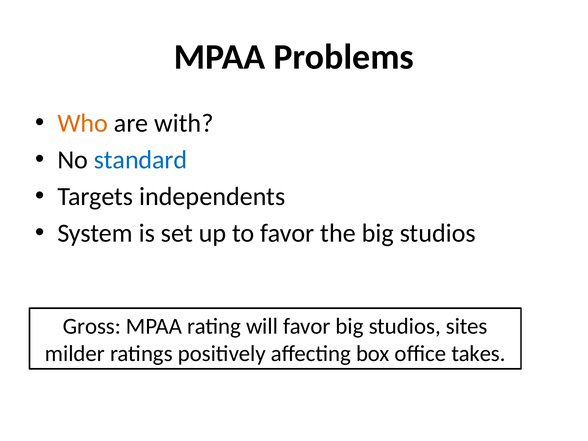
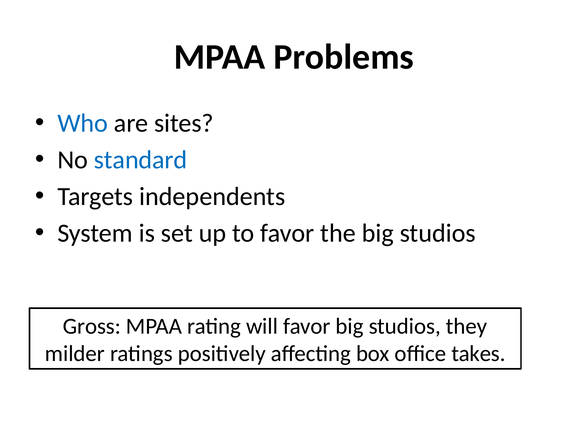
Who colour: orange -> blue (83, 123)
with: with -> sites (184, 123)
sites: sites -> they (467, 326)
